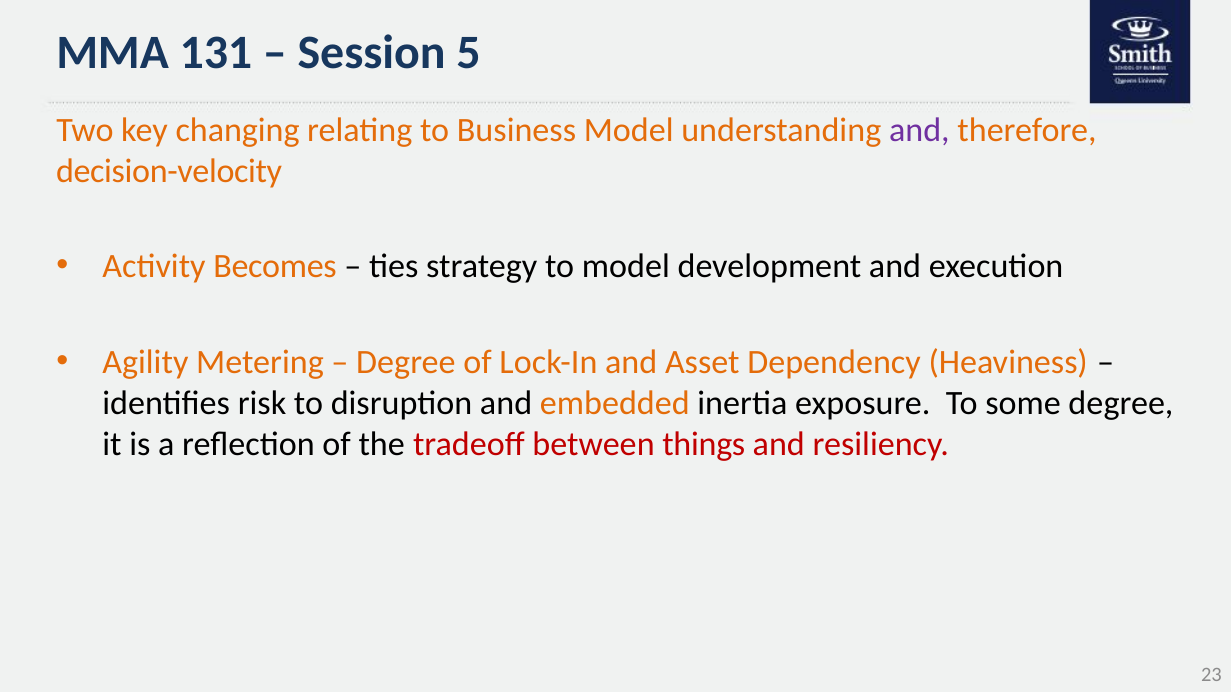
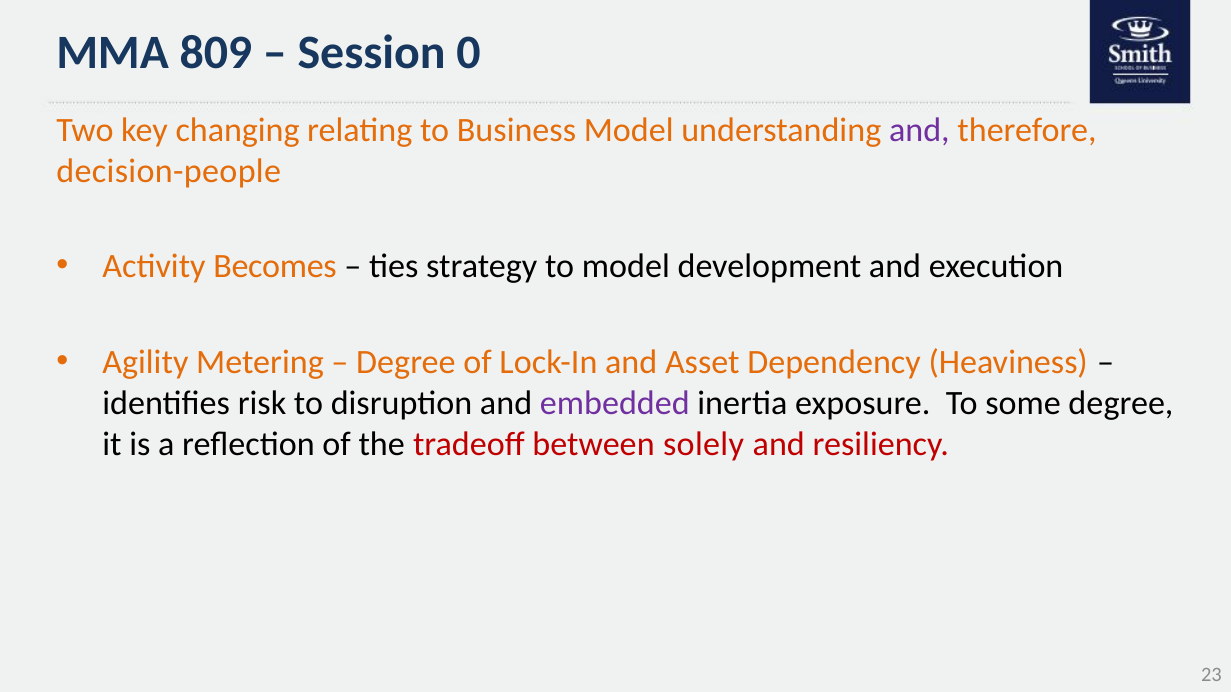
131: 131 -> 809 (216, 53)
5: 5 -> 0 (468, 53)
decision-velocity: decision-velocity -> decision-people (169, 171)
embedded colour: orange -> purple (615, 403)
things: things -> solely (704, 444)
